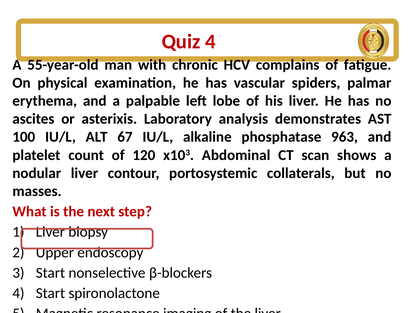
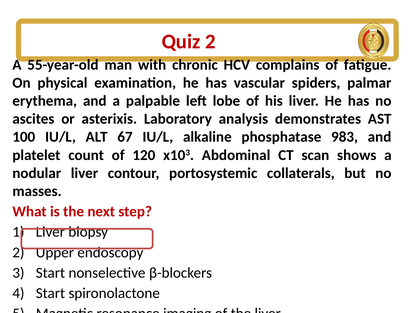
Quiz 4: 4 -> 2 (210, 41)
963: 963 -> 983 (345, 137)
